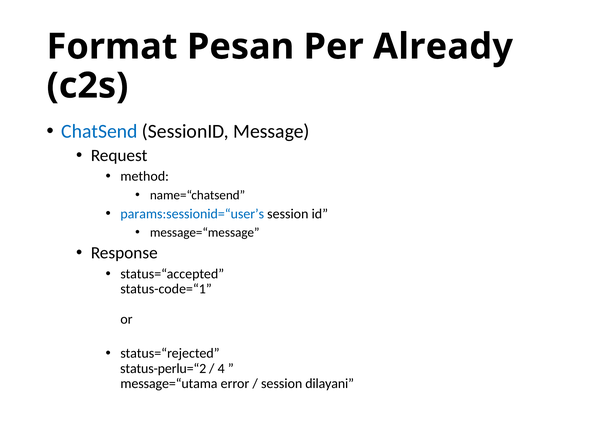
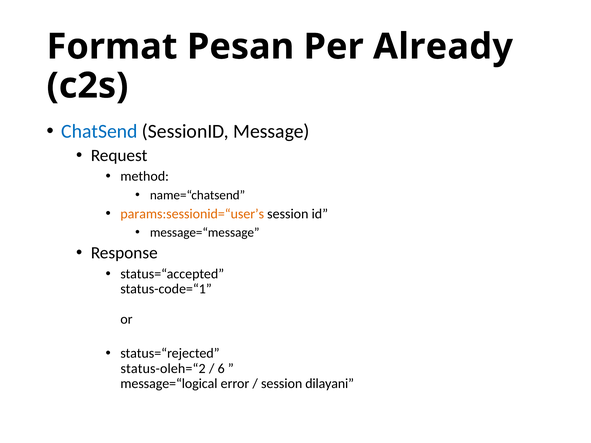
params:sessionid=“user’s colour: blue -> orange (192, 214)
status-perlu=“2: status-perlu=“2 -> status-oleh=“2 (163, 369)
4: 4 -> 6 (221, 369)
message=“utama: message=“utama -> message=“logical (169, 384)
